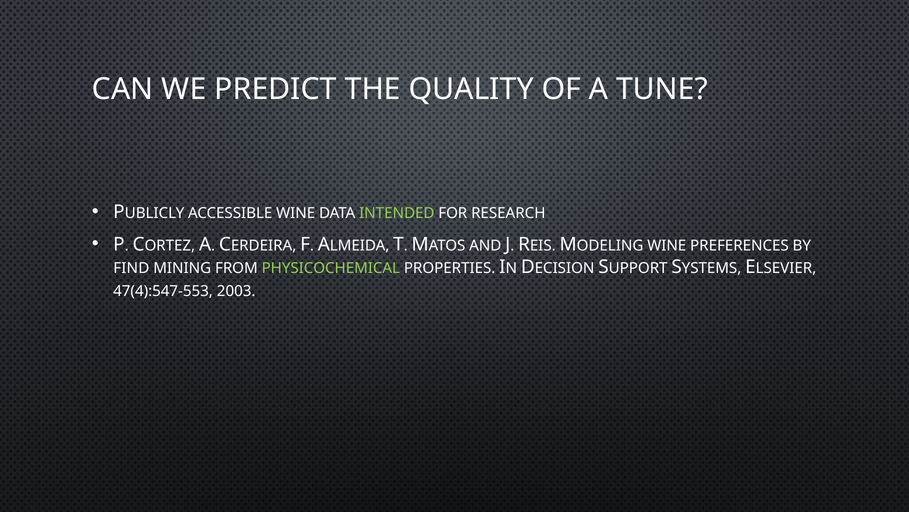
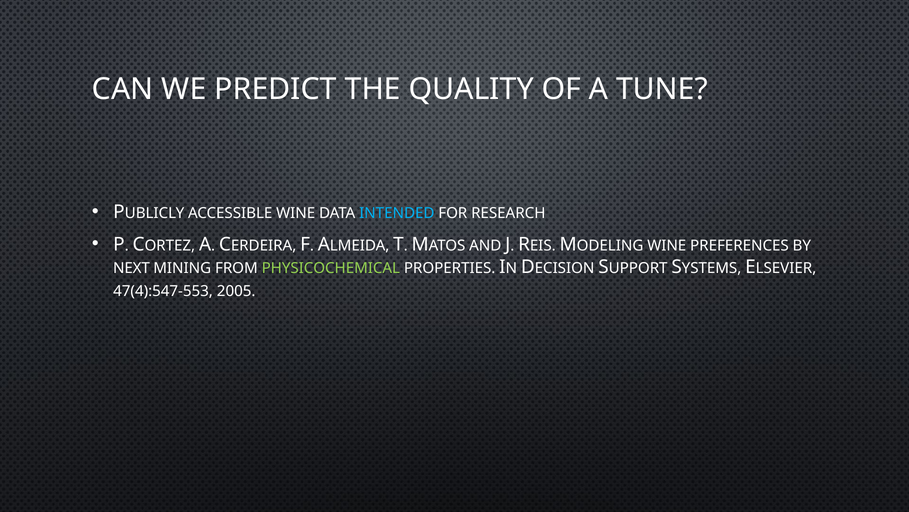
INTENDED colour: light green -> light blue (397, 213)
FIND: FIND -> NEXT (131, 268)
2003: 2003 -> 2005 (236, 291)
